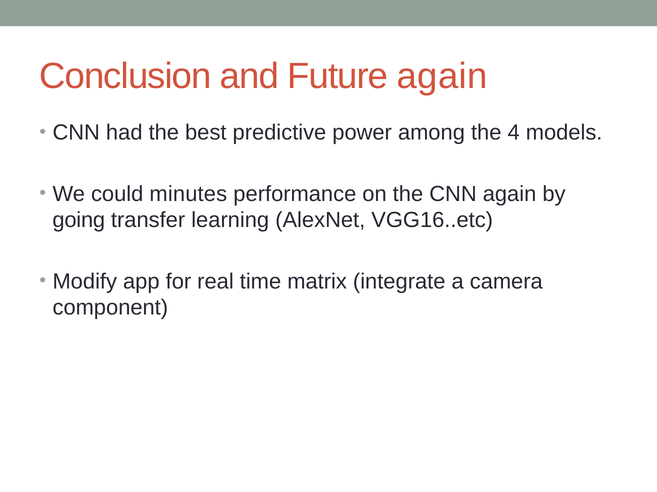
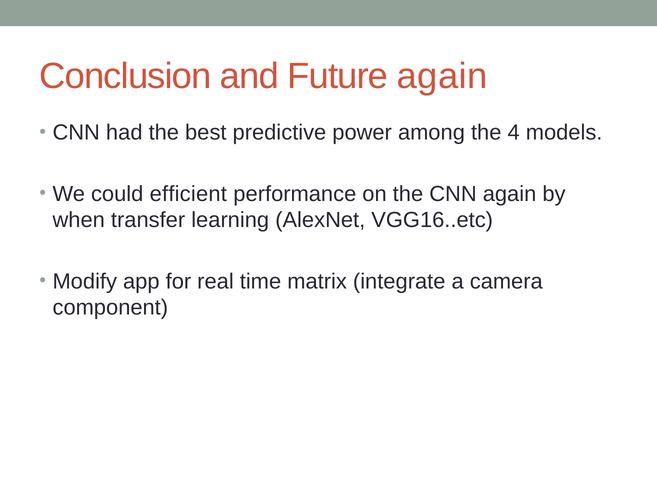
minutes: minutes -> efficient (188, 194)
going: going -> when (79, 221)
